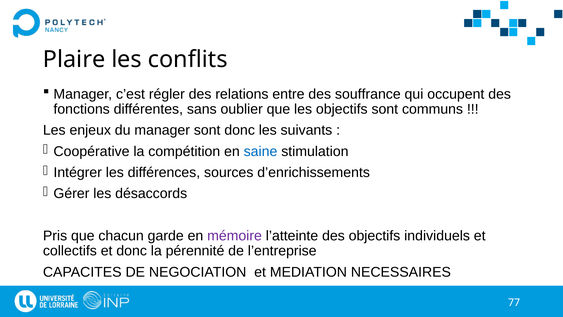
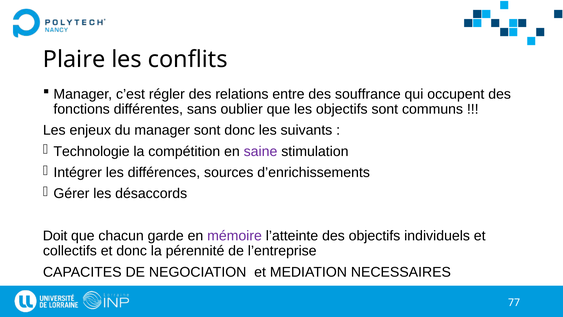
Coopérative: Coopérative -> Technologie (92, 151)
saine colour: blue -> purple (261, 151)
Pris: Pris -> Doit (55, 236)
